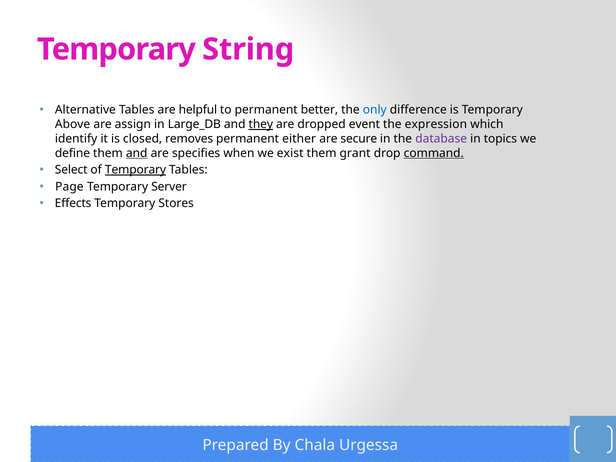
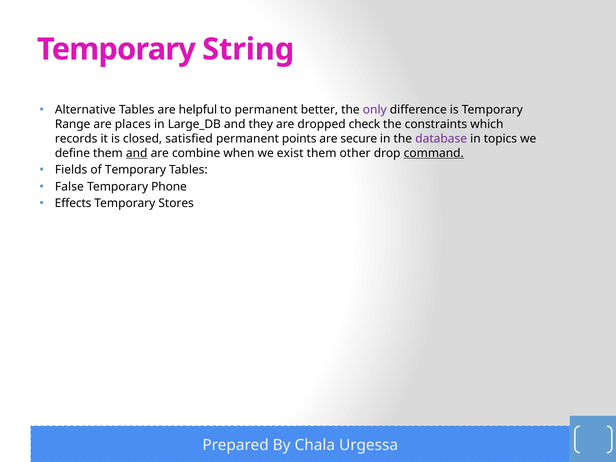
only colour: blue -> purple (375, 110)
Above: Above -> Range (73, 124)
assign: assign -> places (133, 124)
they underline: present -> none (261, 124)
event: event -> check (364, 124)
expression: expression -> constraints (436, 124)
identify: identify -> records (76, 139)
removes: removes -> satisfied (189, 139)
either: either -> points (299, 139)
specifies: specifies -> combine (196, 153)
grant: grant -> other (355, 153)
Select: Select -> Fields (71, 170)
Temporary underline: present -> none (136, 170)
Page: Page -> False (69, 187)
Server: Server -> Phone (169, 187)
